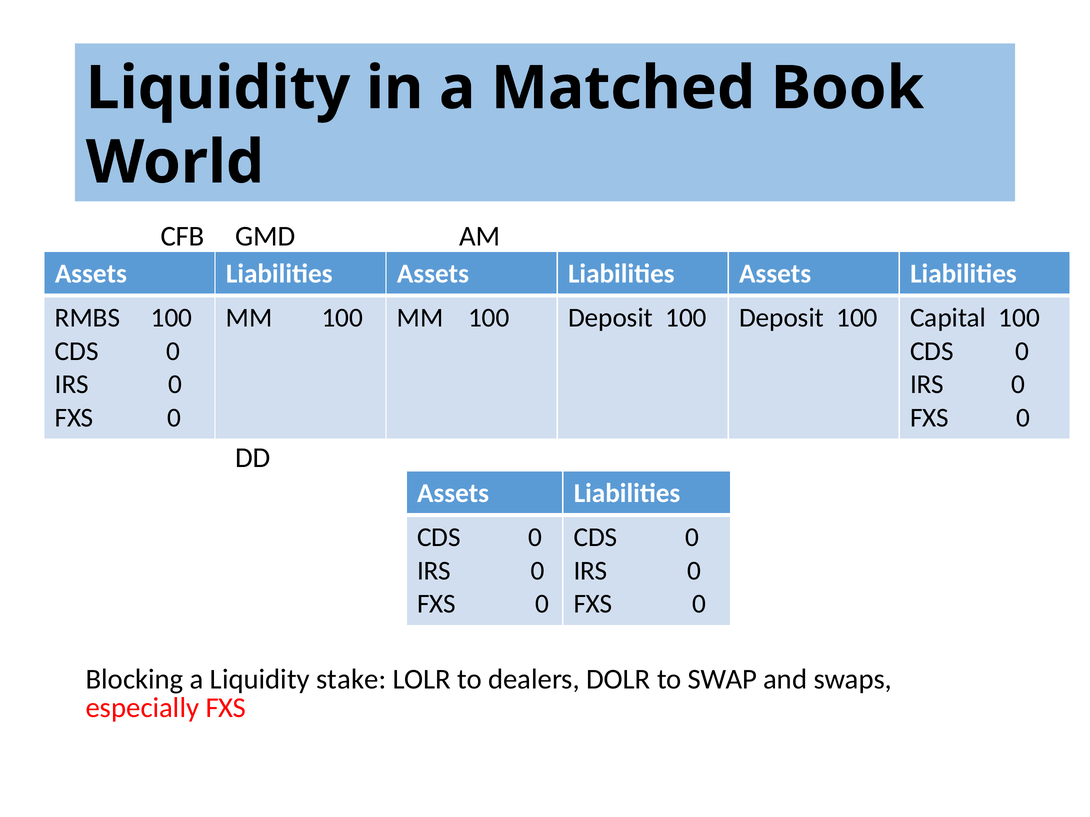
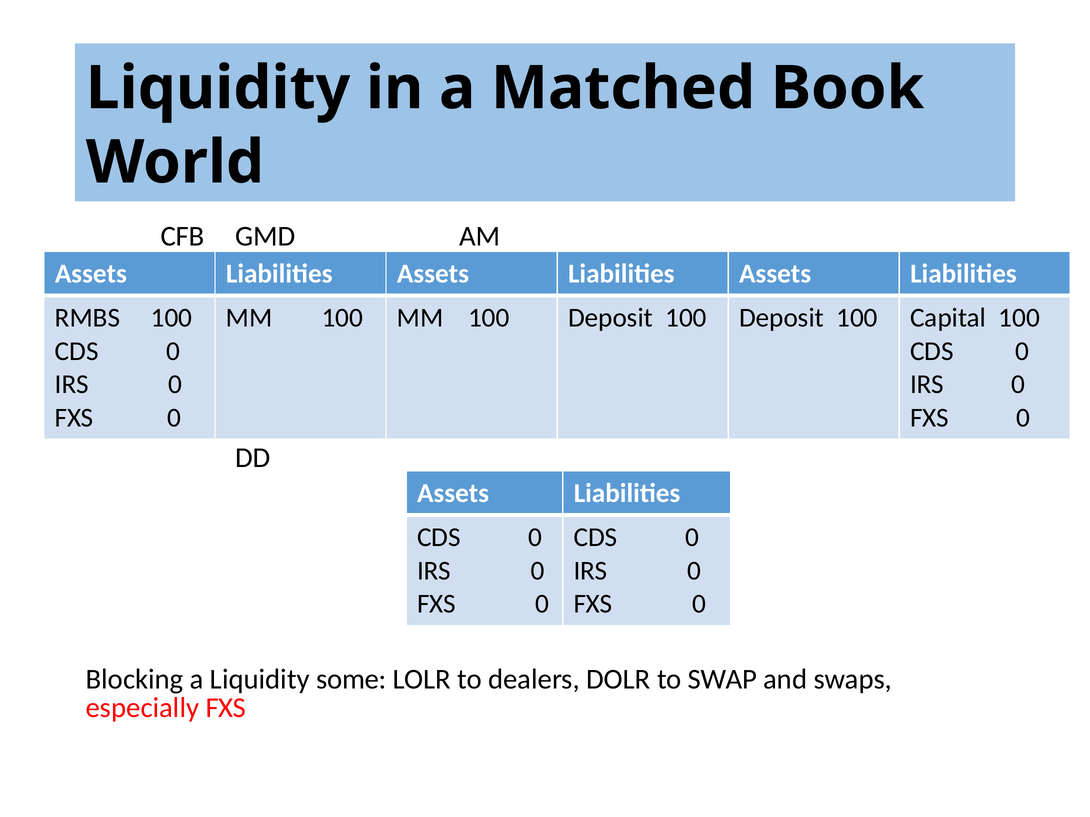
stake: stake -> some (351, 680)
